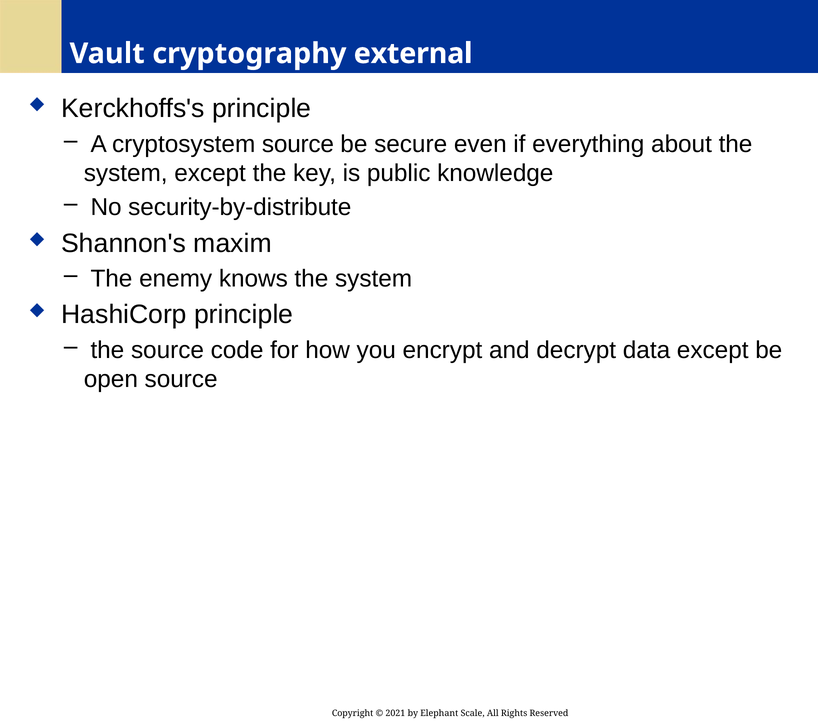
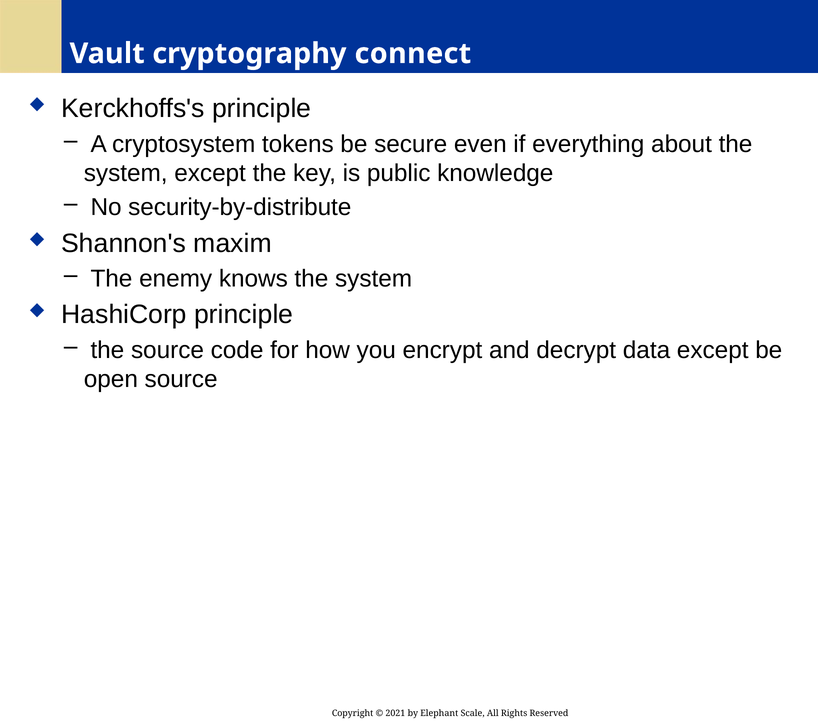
external: external -> connect (413, 54)
cryptosystem source: source -> tokens (298, 144)
